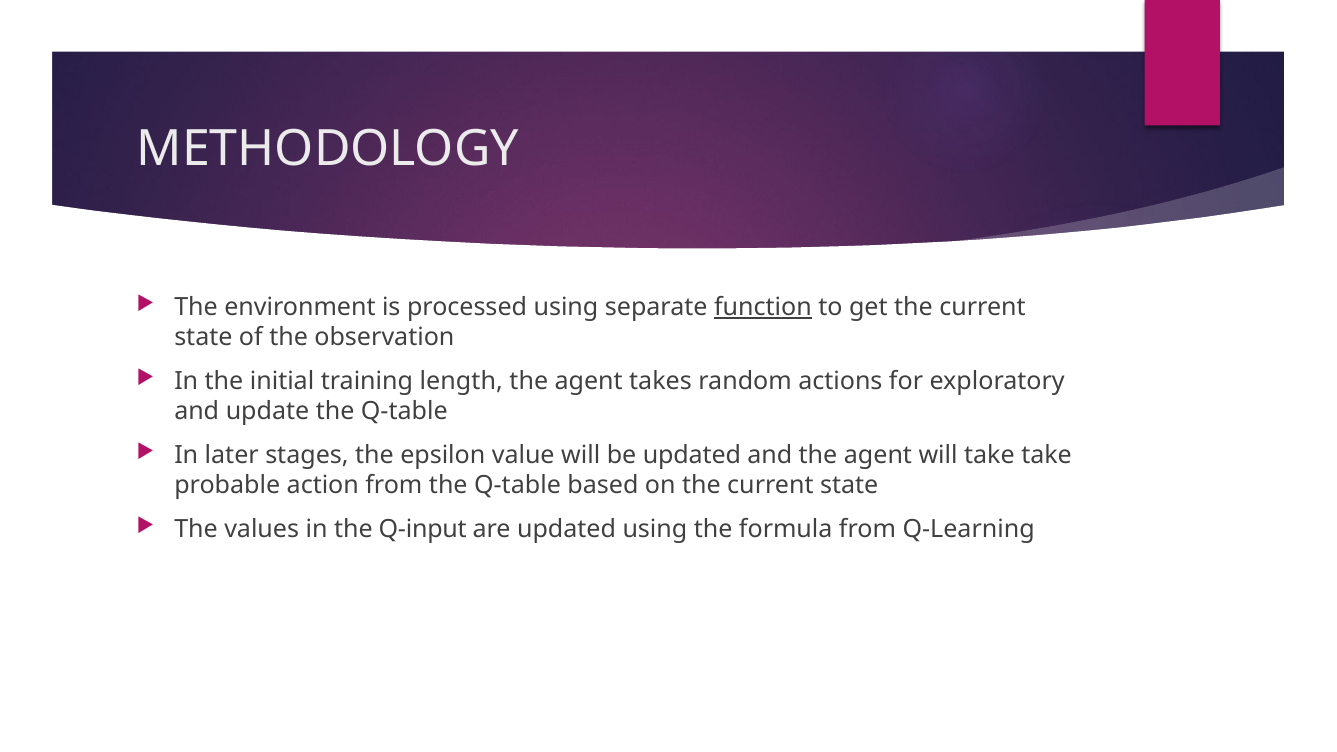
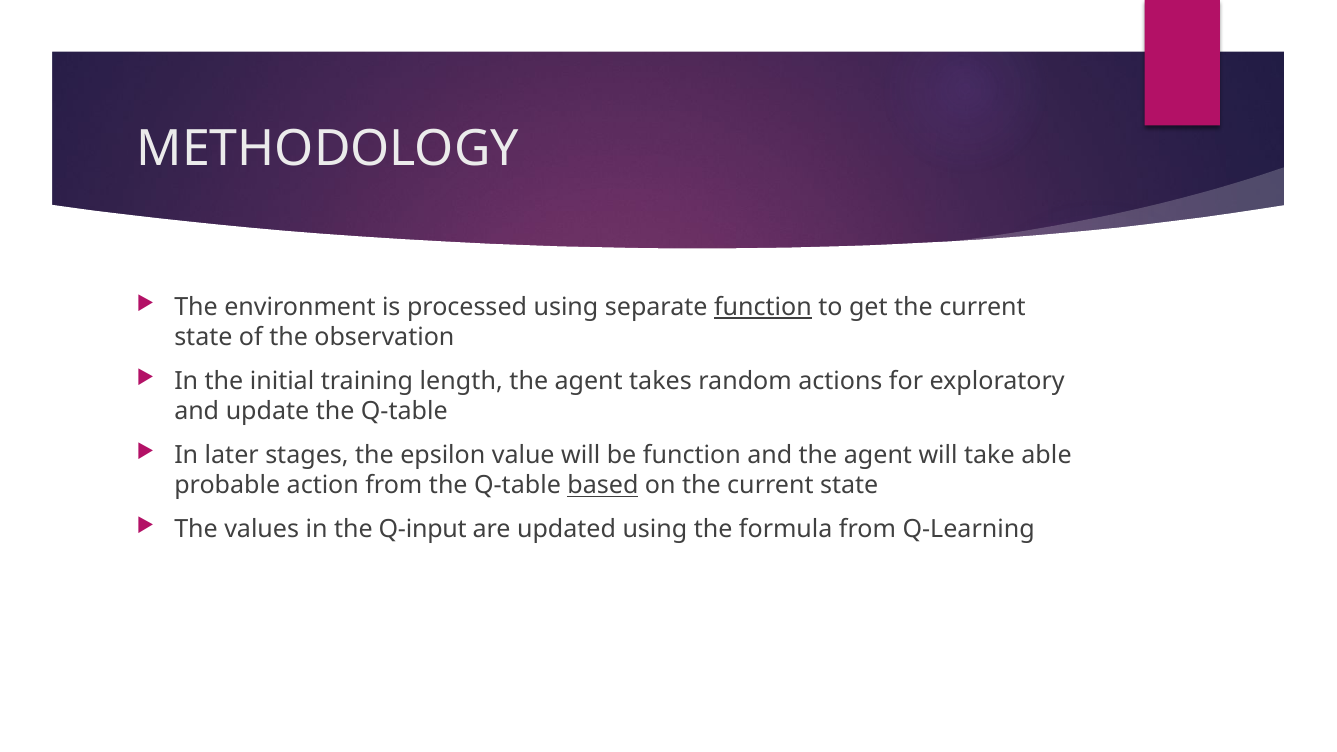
be updated: updated -> function (692, 456)
take take: take -> able (1046, 456)
based underline: none -> present (603, 486)
